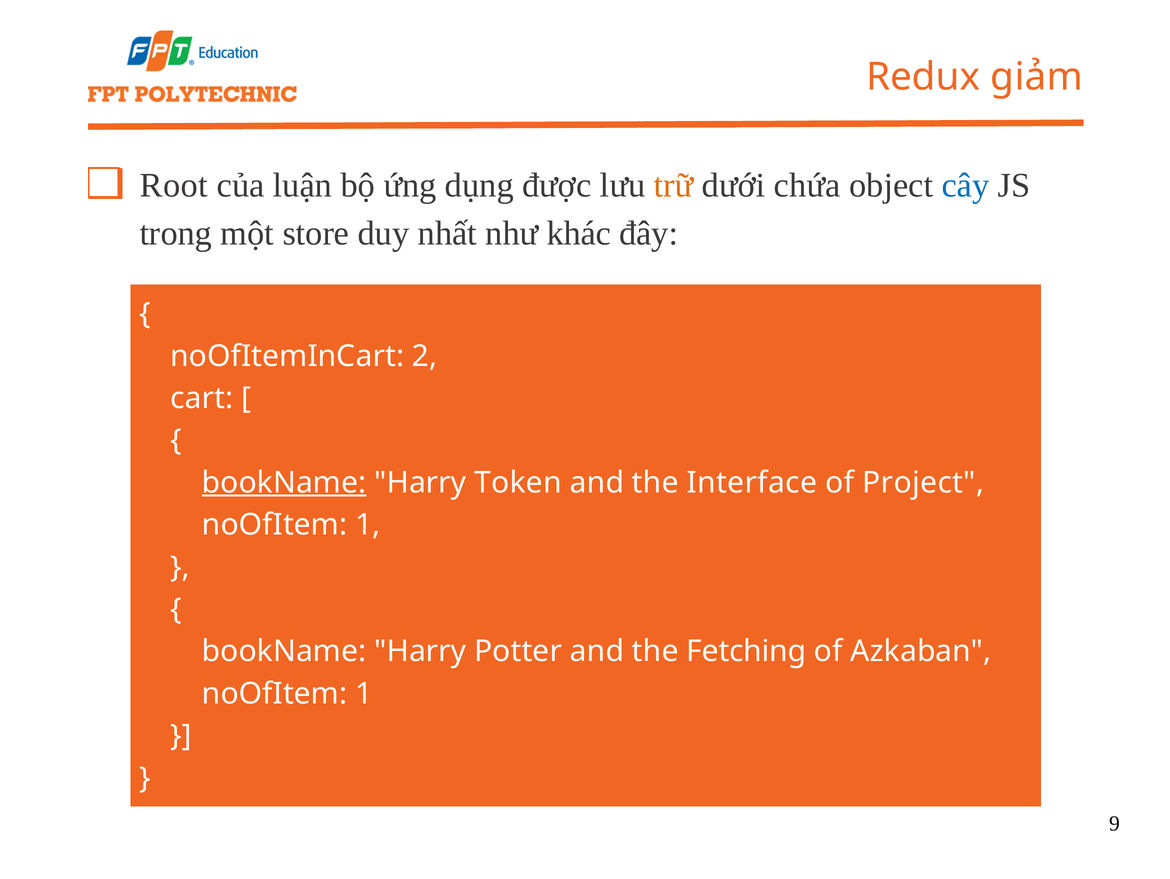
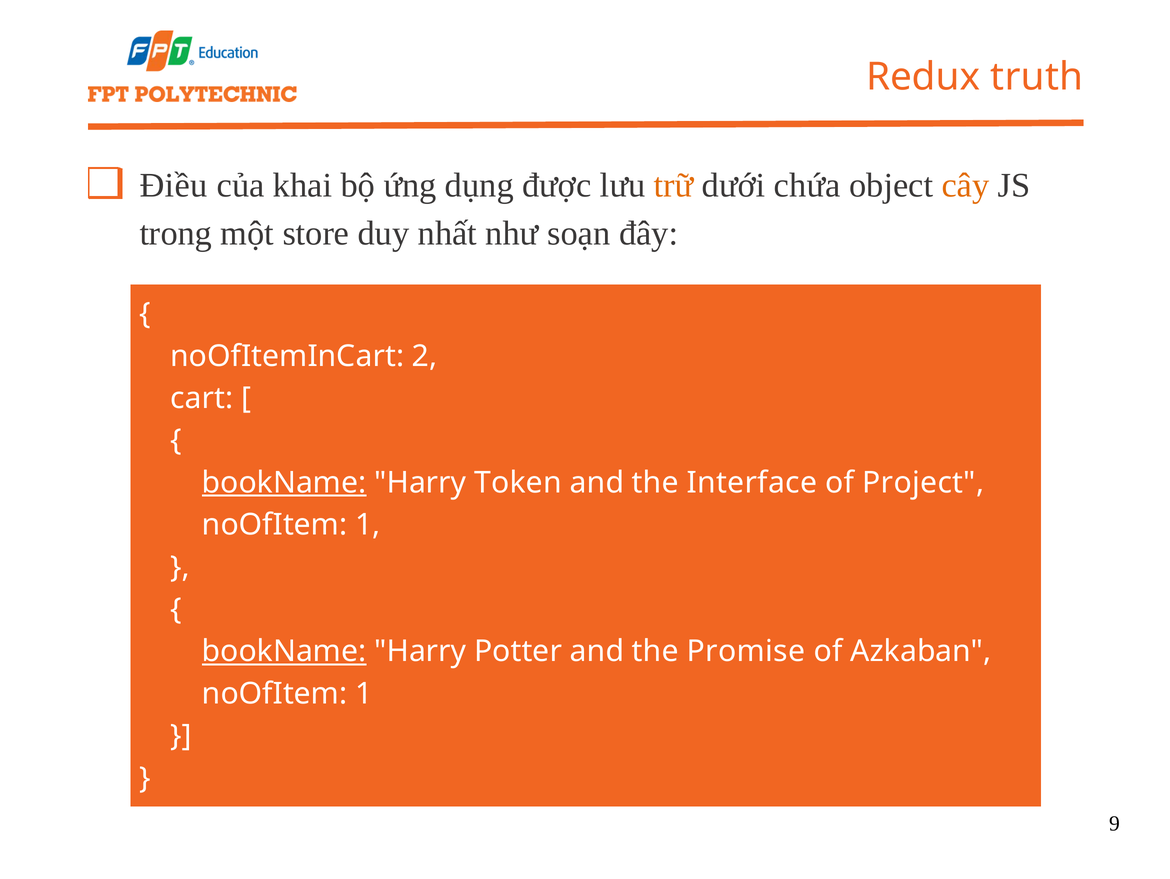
giảm: giảm -> truth (1037, 77)
Root: Root -> Điều (174, 185)
luận: luận -> khai (302, 185)
cây colour: blue -> orange (965, 185)
khác: khác -> soạn (579, 233)
bookName underline: none -> present (284, 652)
Fetching: Fetching -> Promise (746, 652)
